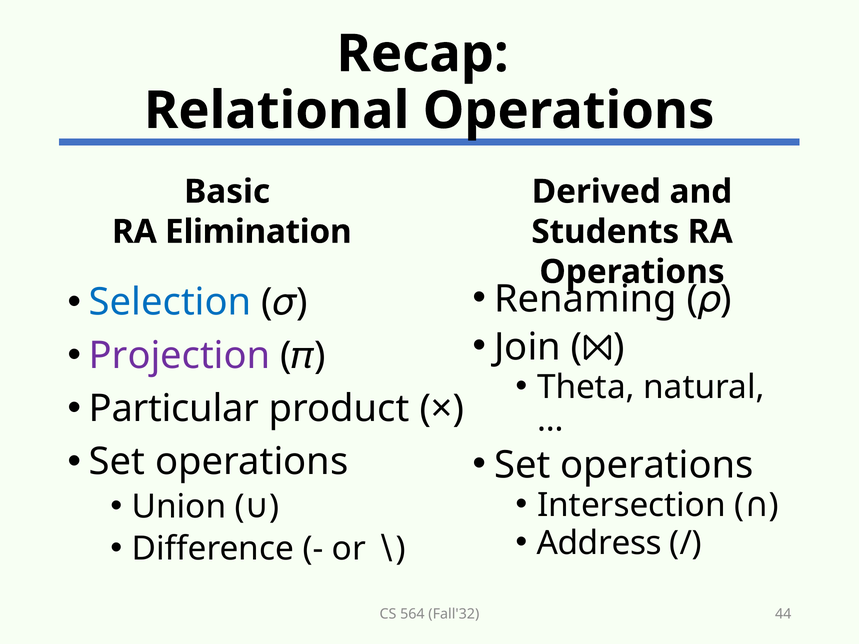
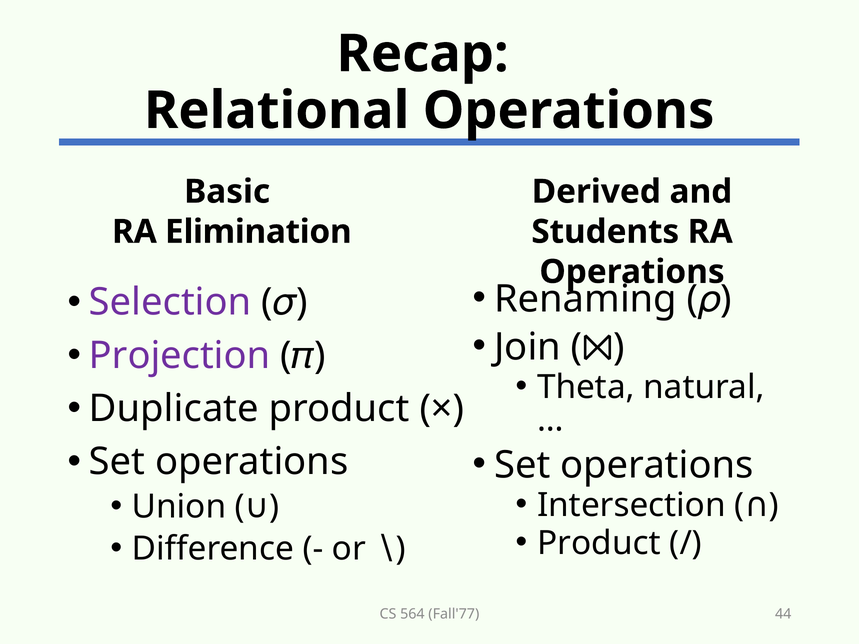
Selection colour: blue -> purple (170, 302)
Particular: Particular -> Duplicate (174, 409)
Address: Address -> Product (599, 543)
Fall'32: Fall'32 -> Fall'77 (454, 614)
